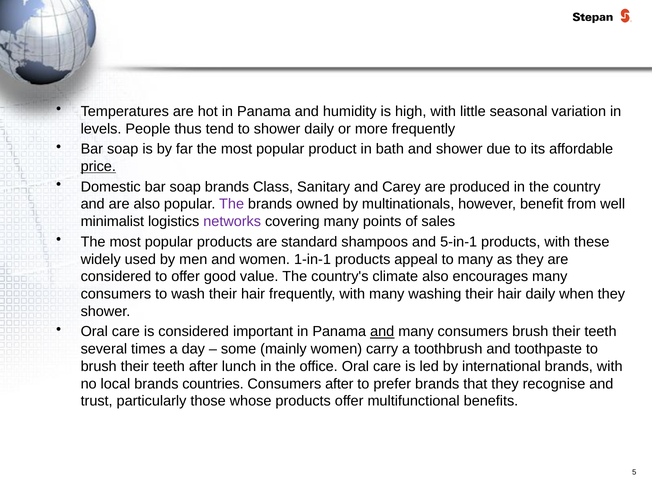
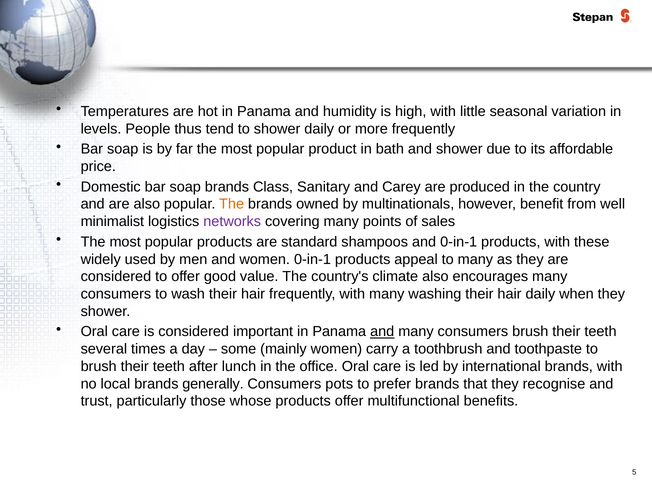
price underline: present -> none (98, 167)
The colour: purple -> orange (232, 204)
and 5-in-1: 5-in-1 -> 0-in-1 (459, 242)
women 1-in-1: 1-in-1 -> 0-in-1 (312, 259)
countries: countries -> generally (213, 384)
Consumers after: after -> pots (339, 384)
